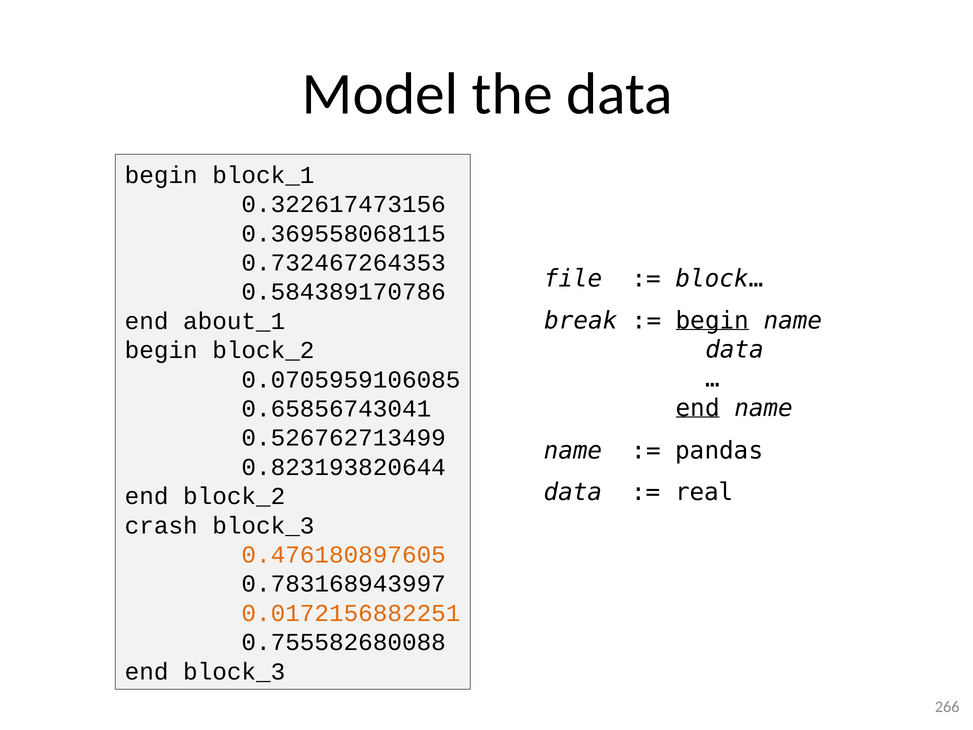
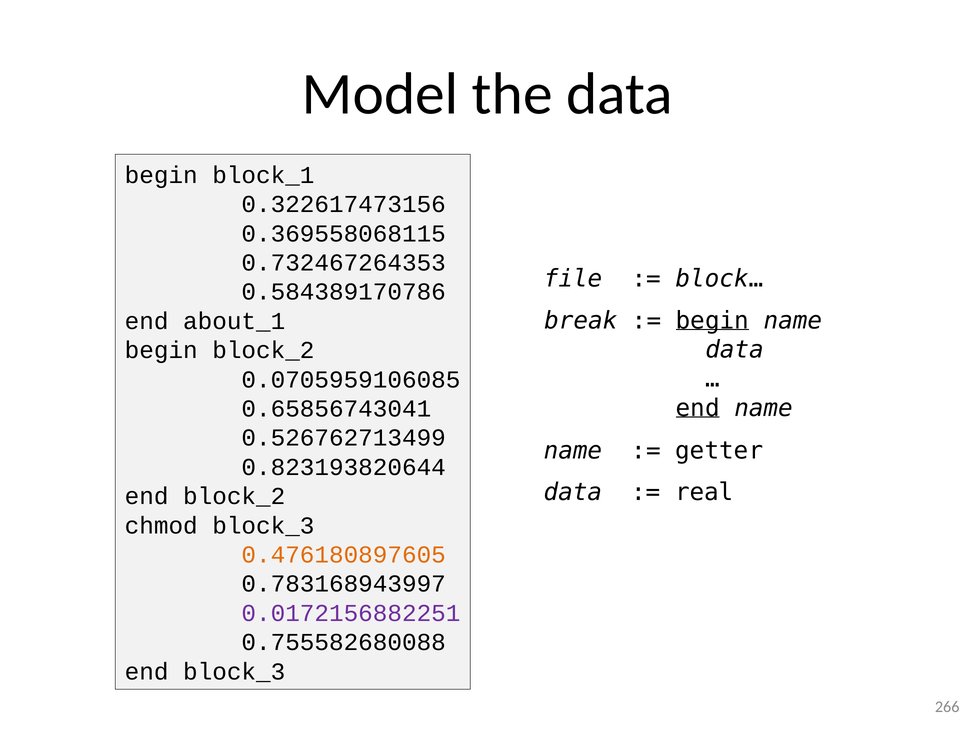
pandas: pandas -> getter (719, 451)
crash: crash -> chmod (161, 525)
0.0172156882251 colour: orange -> purple (351, 613)
